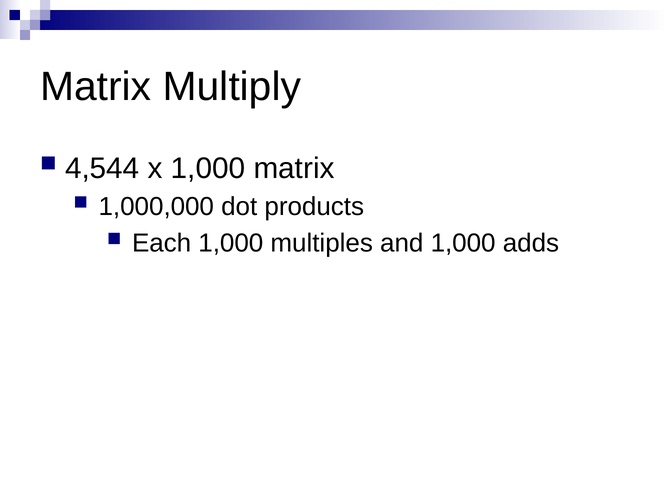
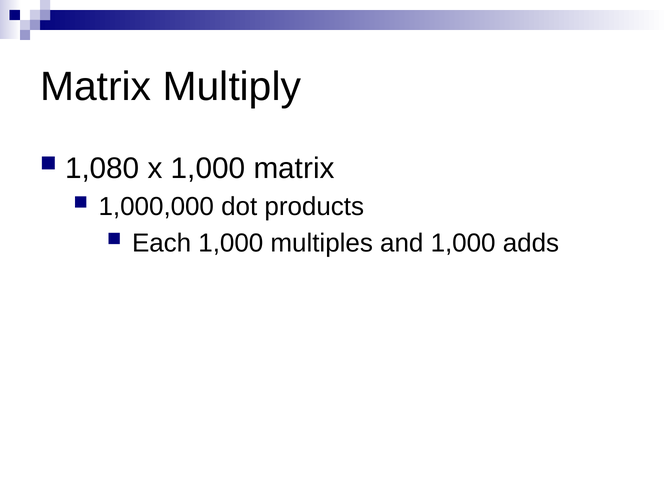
4,544: 4,544 -> 1,080 (102, 168)
